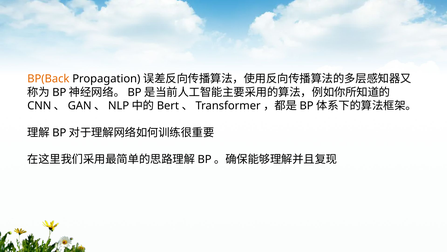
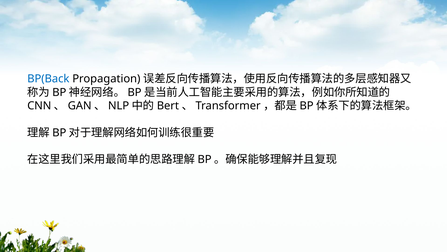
BP(Back colour: orange -> blue (48, 79)
